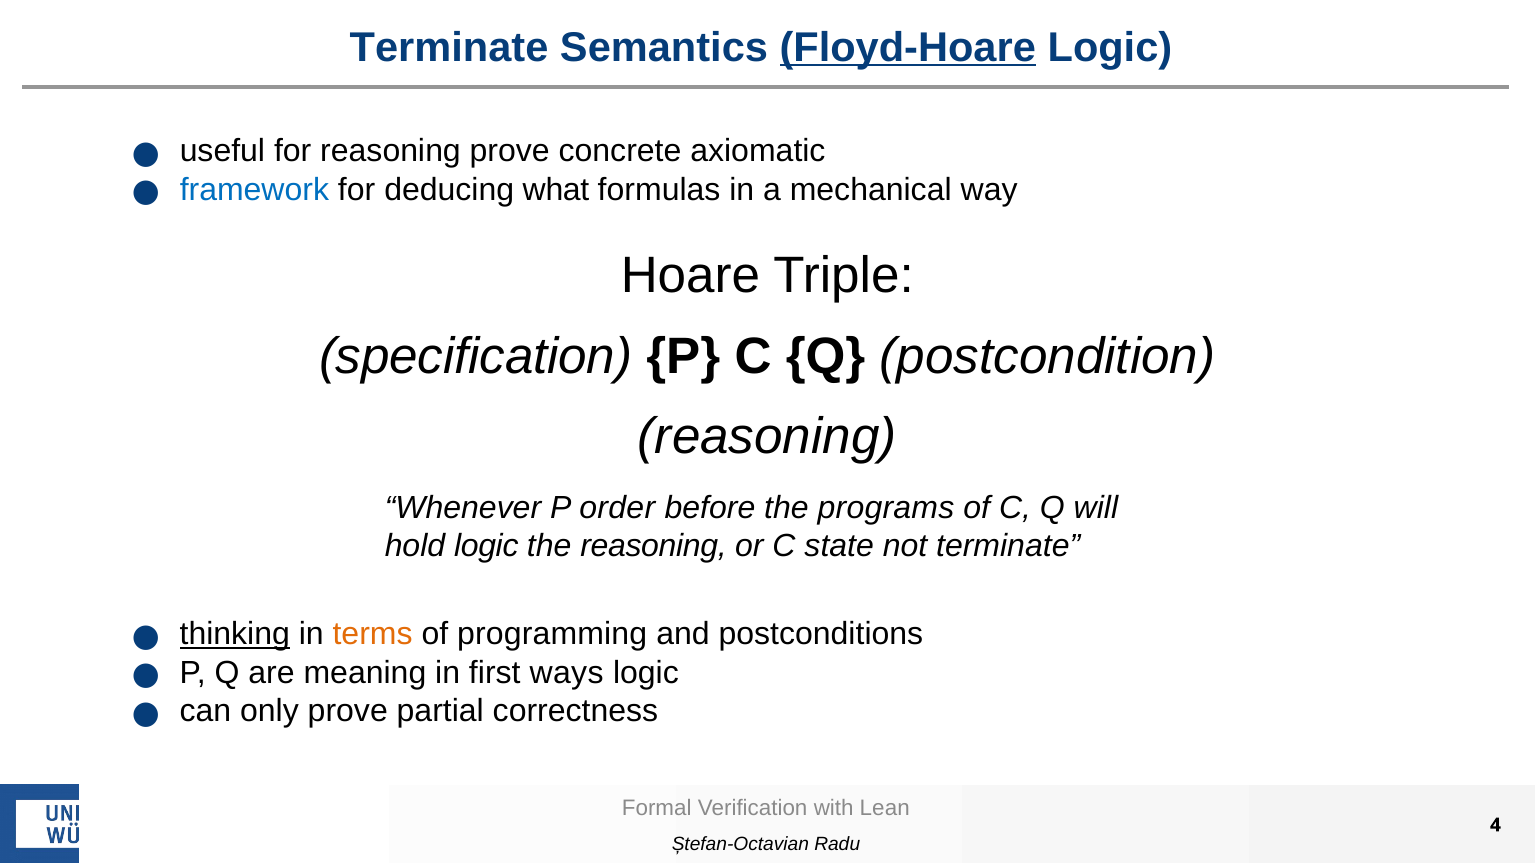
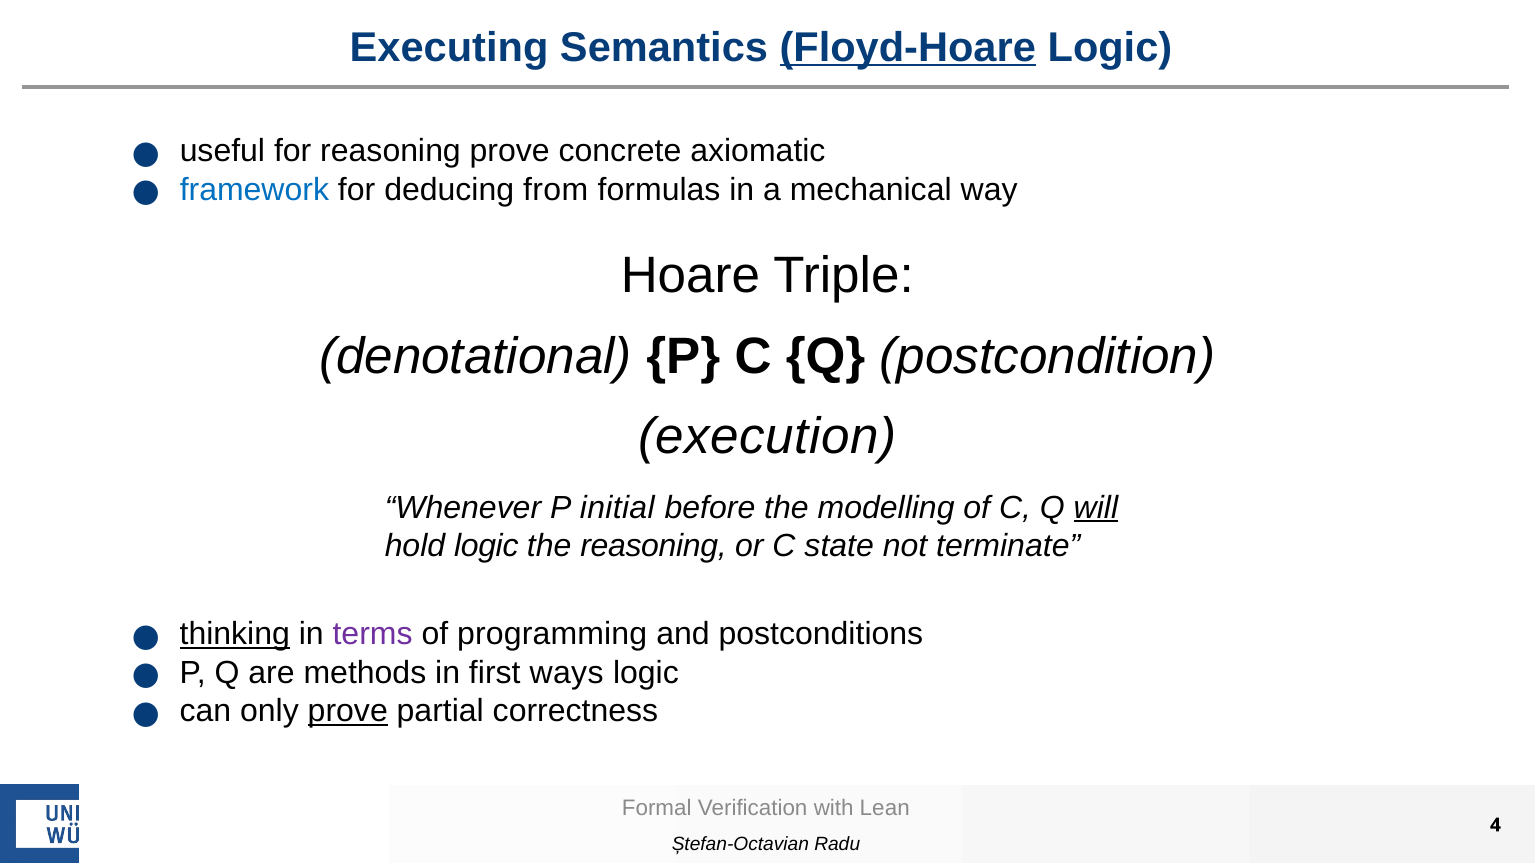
Terminate: Terminate -> Executing (449, 47)
what: what -> from (556, 190)
specification: specification -> denotational (476, 356)
reasoning: reasoning -> execution (767, 437)
order: order -> initial (617, 508)
programs: programs -> modelling (886, 508)
will underline: none -> present (1096, 508)
terms colour: orange -> purple (373, 635)
meaning: meaning -> methods (365, 673)
prove underline: none -> present (348, 711)
